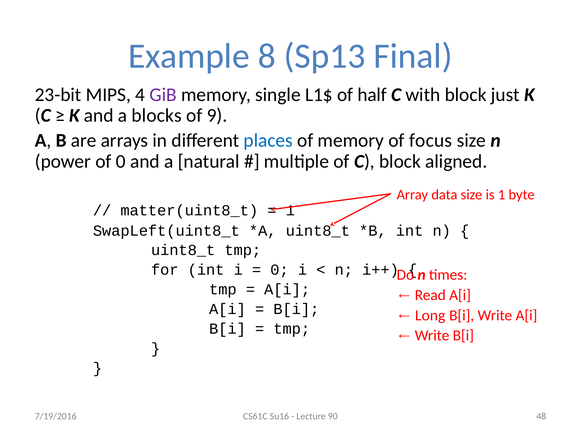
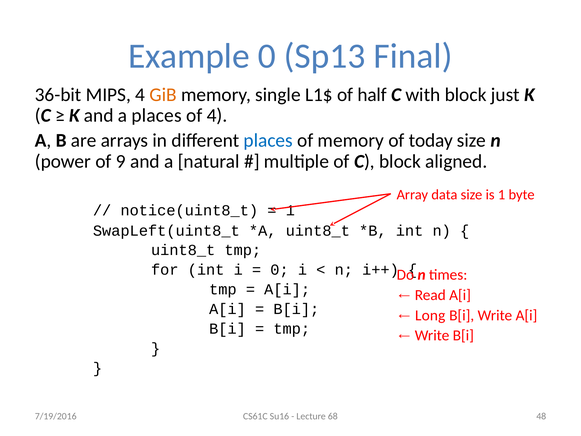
Example 8: 8 -> 0 (267, 56)
23-bit: 23-bit -> 36-bit (58, 95)
GiB colour: purple -> orange (163, 95)
a blocks: blocks -> places (157, 116)
of 9: 9 -> 4 (217, 116)
focus: focus -> today (431, 140)
of 0: 0 -> 9 (121, 161)
matter(uint8_t: matter(uint8_t -> notice(uint8_t (189, 210)
90: 90 -> 68 (333, 416)
